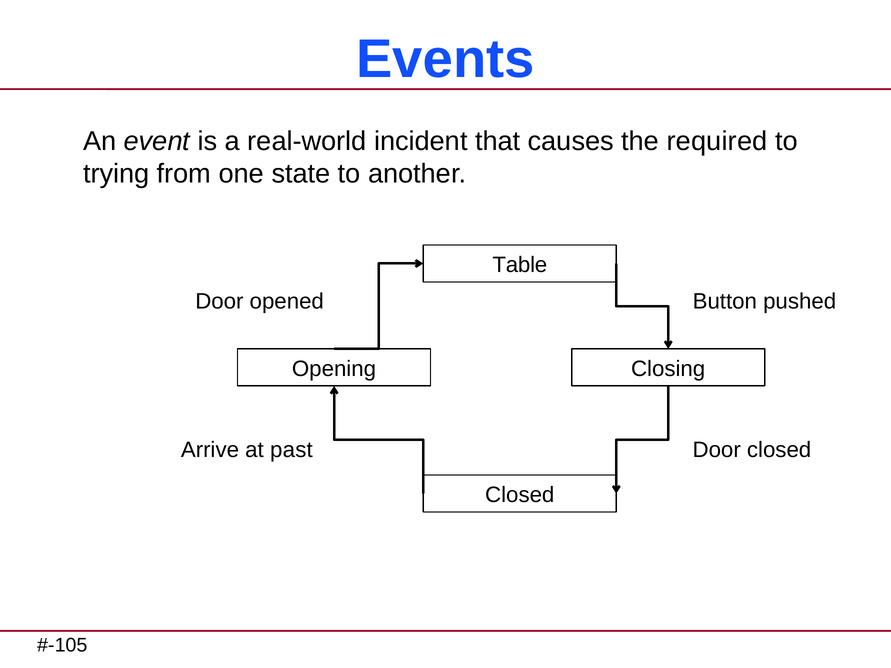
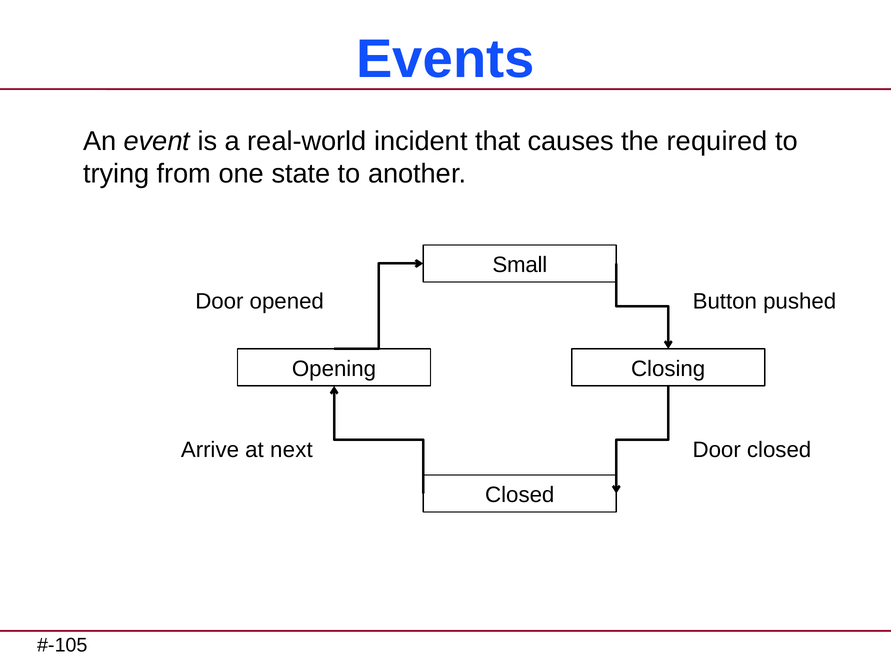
Table: Table -> Small (520, 265)
past: past -> next (291, 450)
